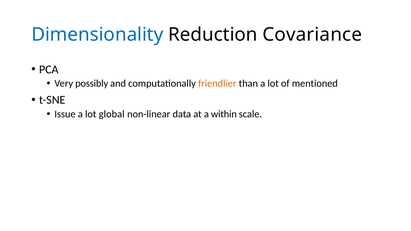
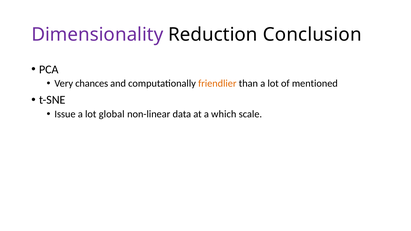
Dimensionality colour: blue -> purple (97, 35)
Covariance: Covariance -> Conclusion (312, 35)
possibly: possibly -> chances (92, 84)
within: within -> which (224, 114)
